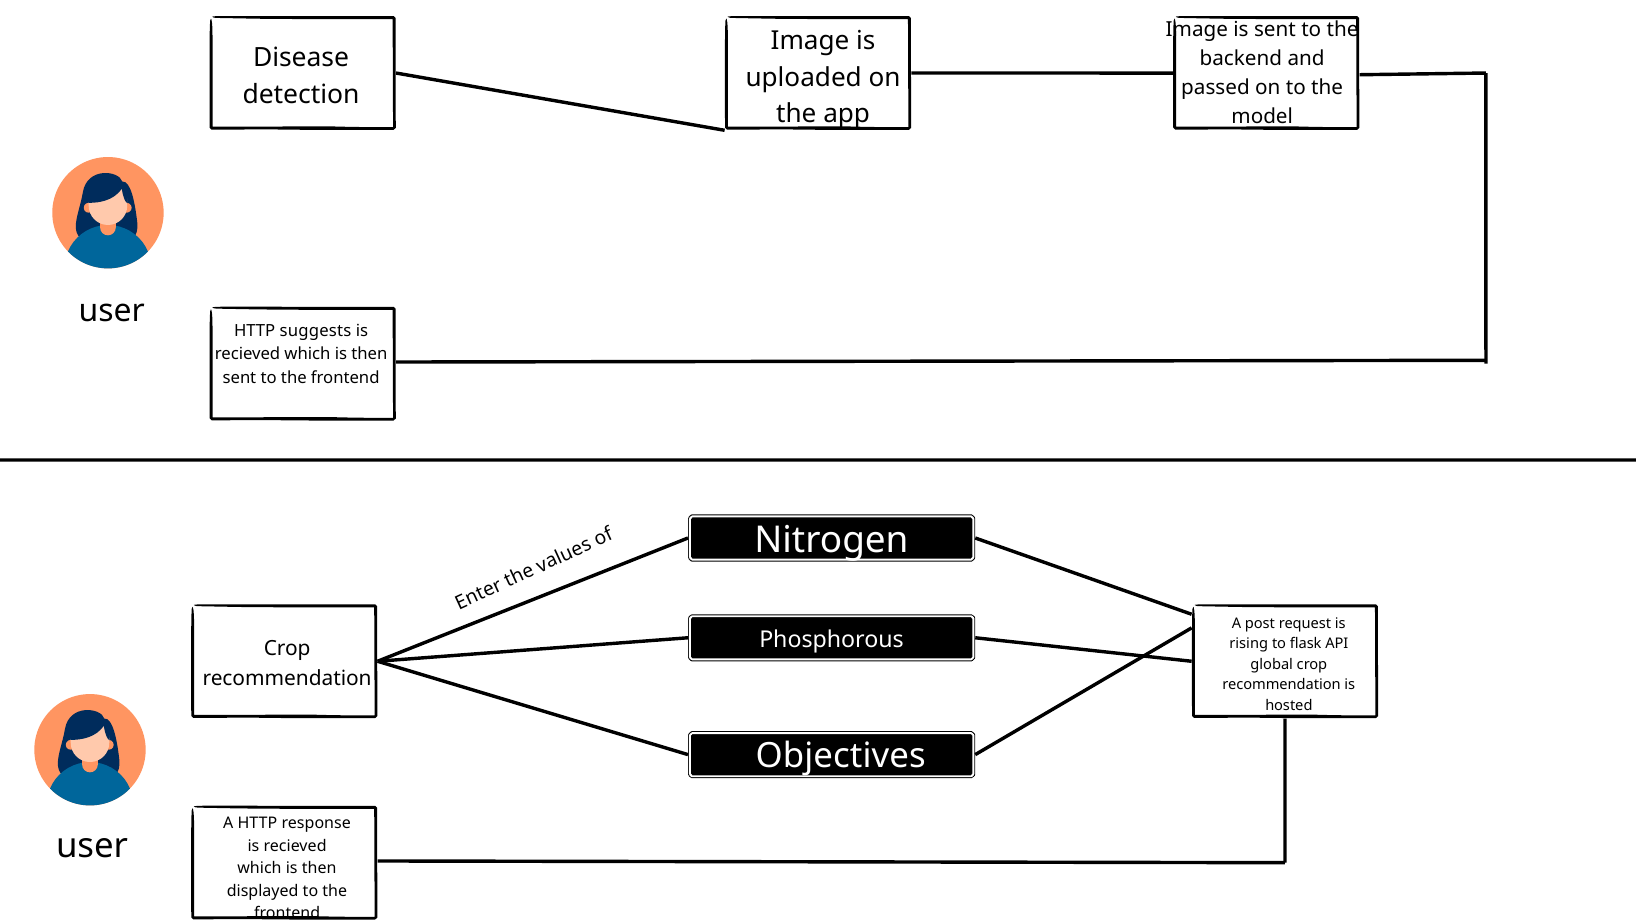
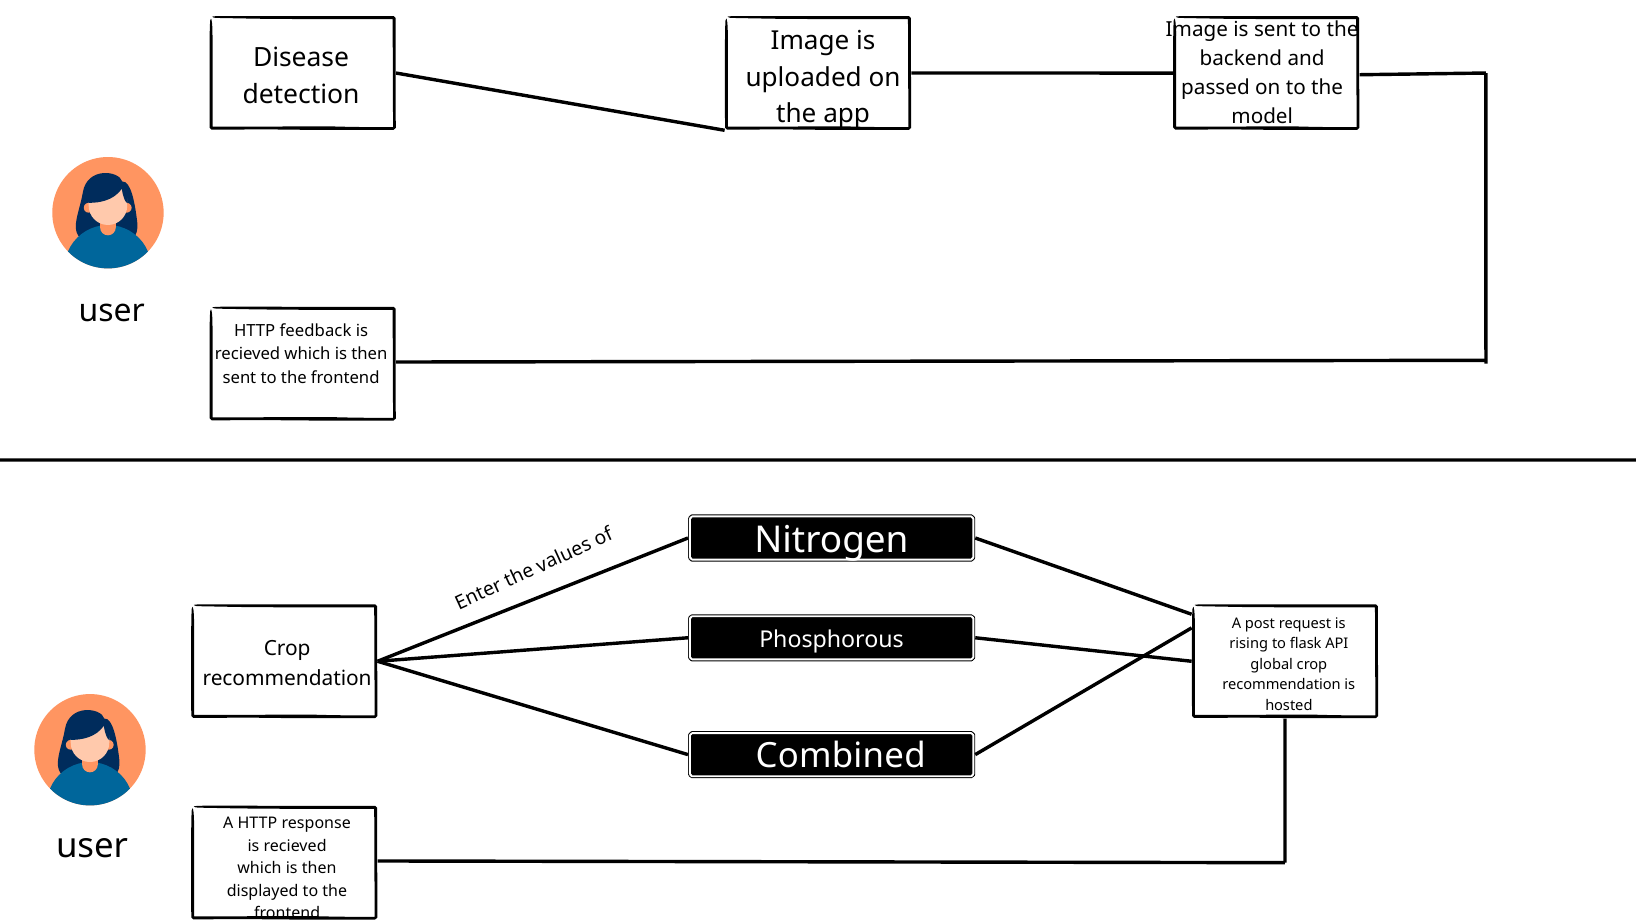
suggests: suggests -> feedback (316, 331)
Objectives: Objectives -> Combined (841, 757)
